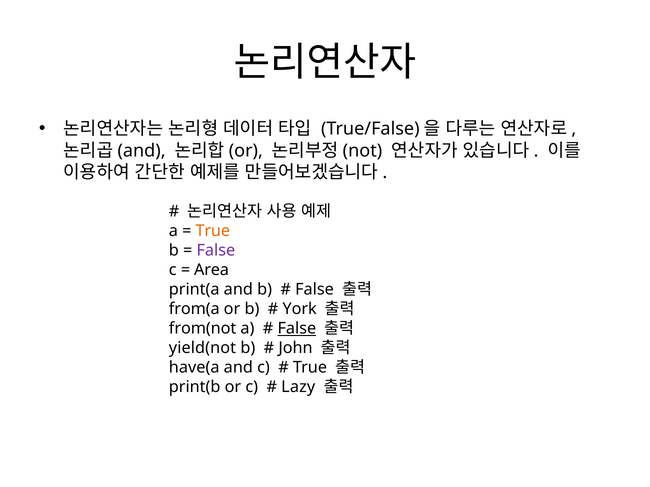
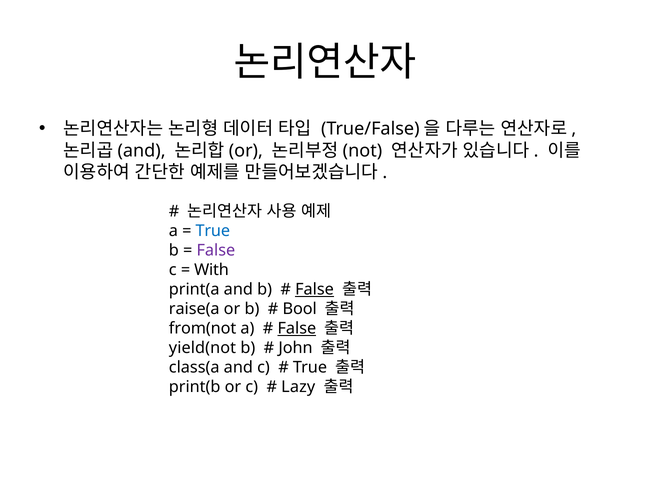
True colour: orange -> blue (213, 231)
Area: Area -> With (212, 270)
False underline: none -> present (315, 290)
from(a: from(a -> raise(a (194, 309)
York: York -> Bool (300, 309)
have(a: have(a -> class(a (194, 368)
